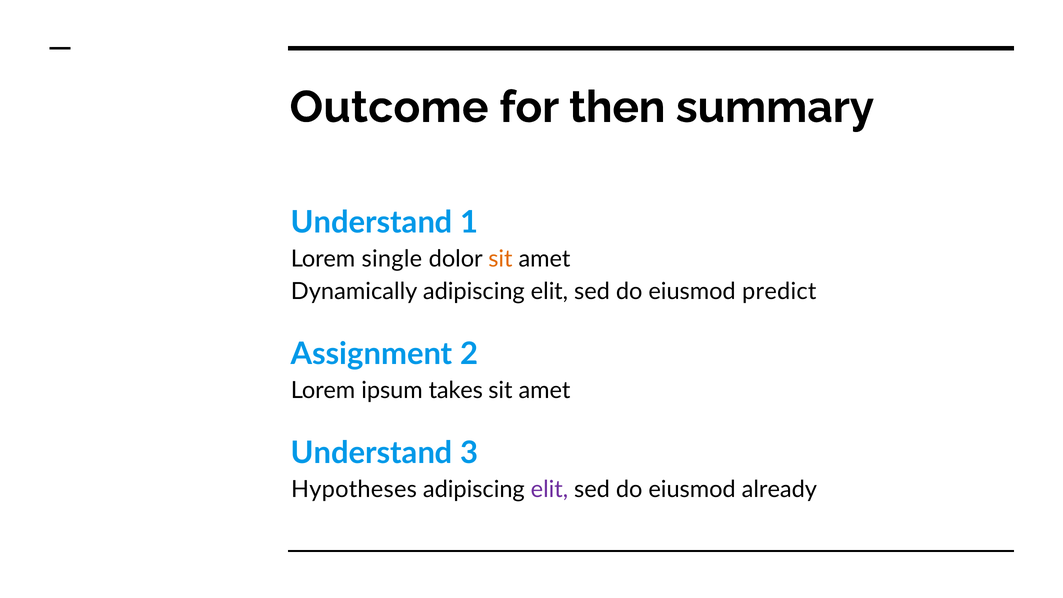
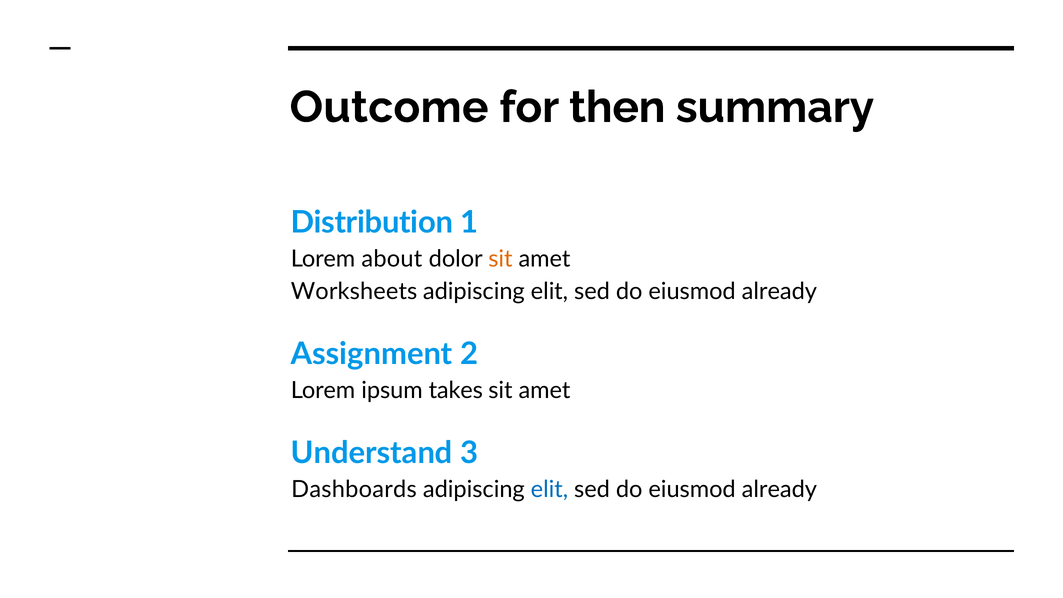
Understand: Understand -> Distribution (372, 222)
single: single -> about (392, 259)
Dynamically: Dynamically -> Worksheets (354, 292)
predict: predict -> already (779, 292)
Hypotheses: Hypotheses -> Dashboards (354, 489)
elit colour: purple -> blue (549, 489)
